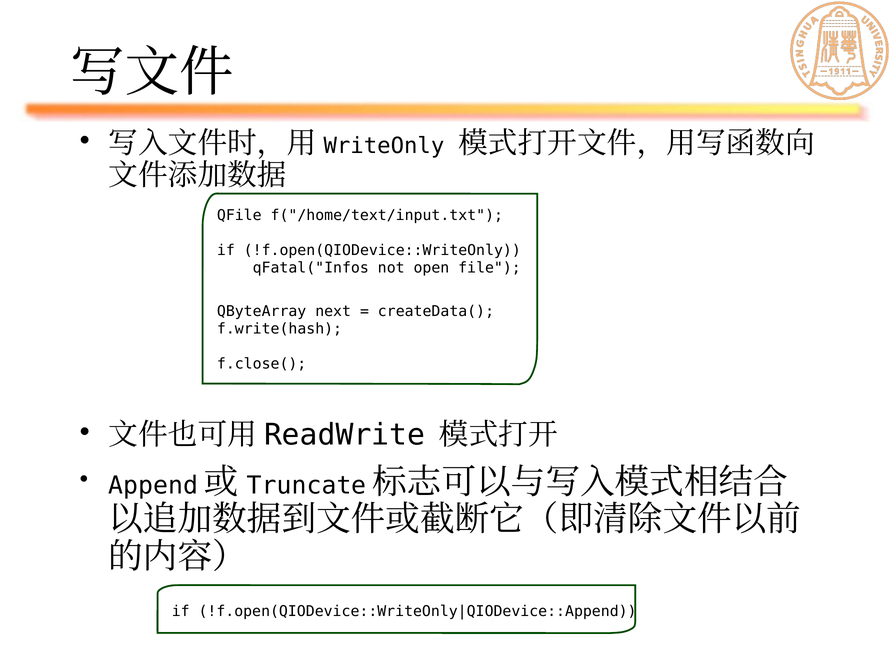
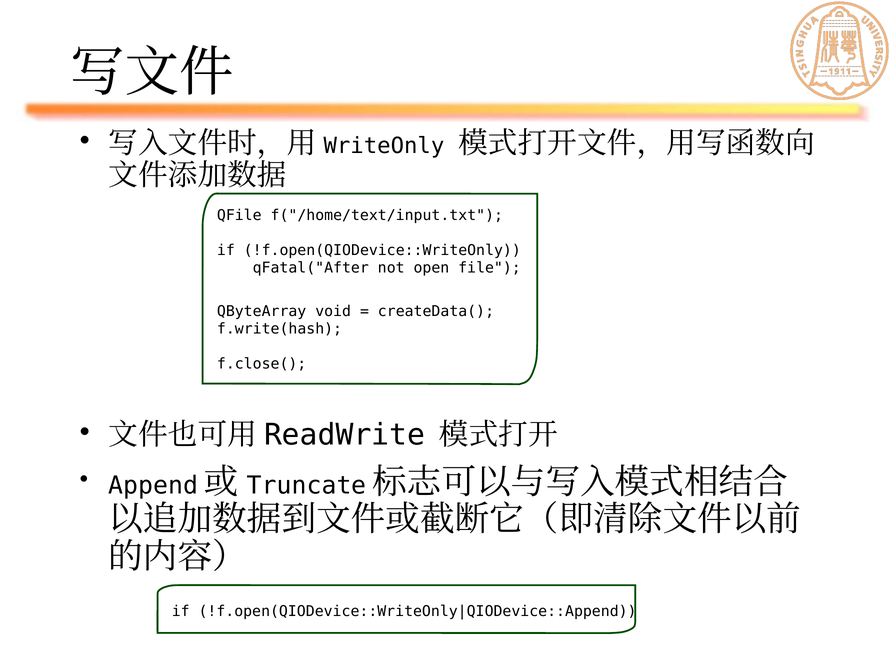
qFatal("Infos: qFatal("Infos -> qFatal("After (311, 268)
next: next -> void (333, 312)
